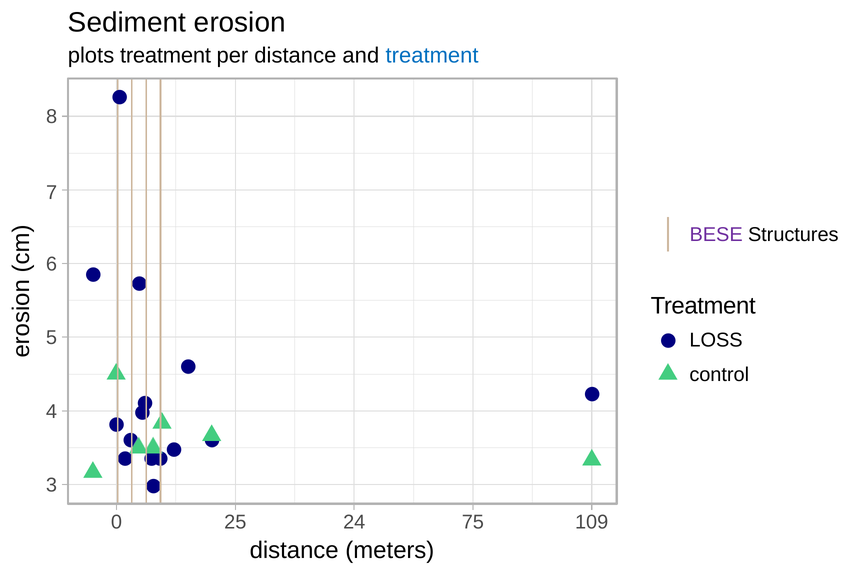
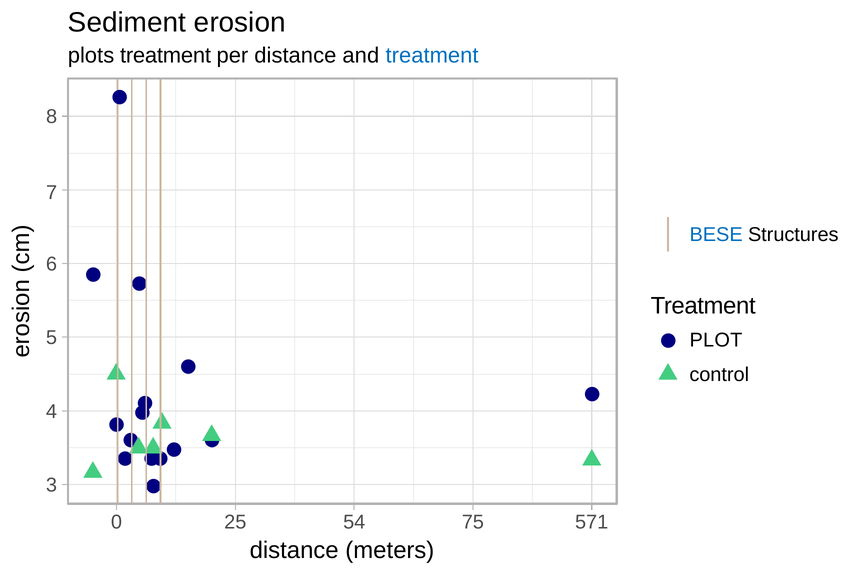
BESE colour: purple -> blue (716, 235)
LOSS: LOSS -> PLOT (716, 340)
24: 24 -> 54 (354, 523)
109: 109 -> 571 (592, 523)
